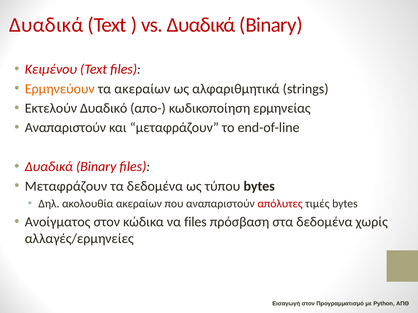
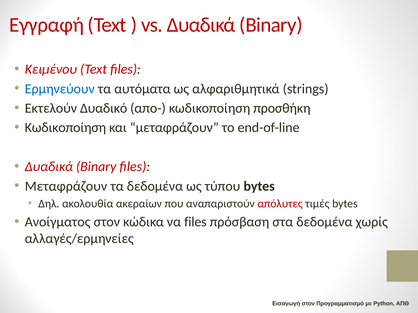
Δυαδικά: Δυαδικά -> Εγγραφή (47, 25)
Ερμηνεύουν colour: orange -> blue (60, 89)
τα ακεραίων: ακεραίων -> αυτόματα (142, 89)
ερμηνείας: ερμηνείας -> προσθήκη (282, 108)
Αναπαριστούν: Αναπαριστούν -> Κωδικοποίηση (65, 128)
